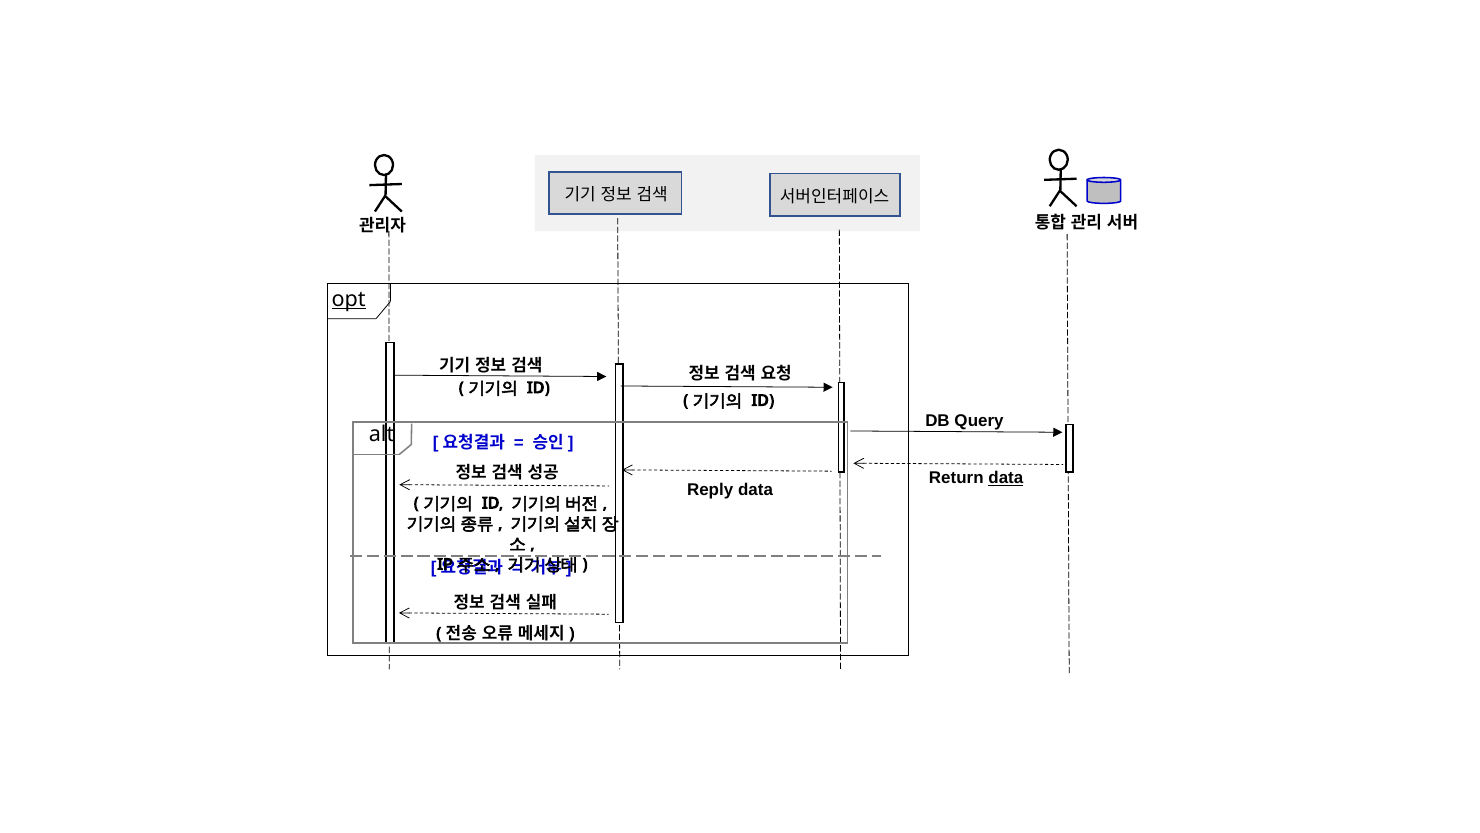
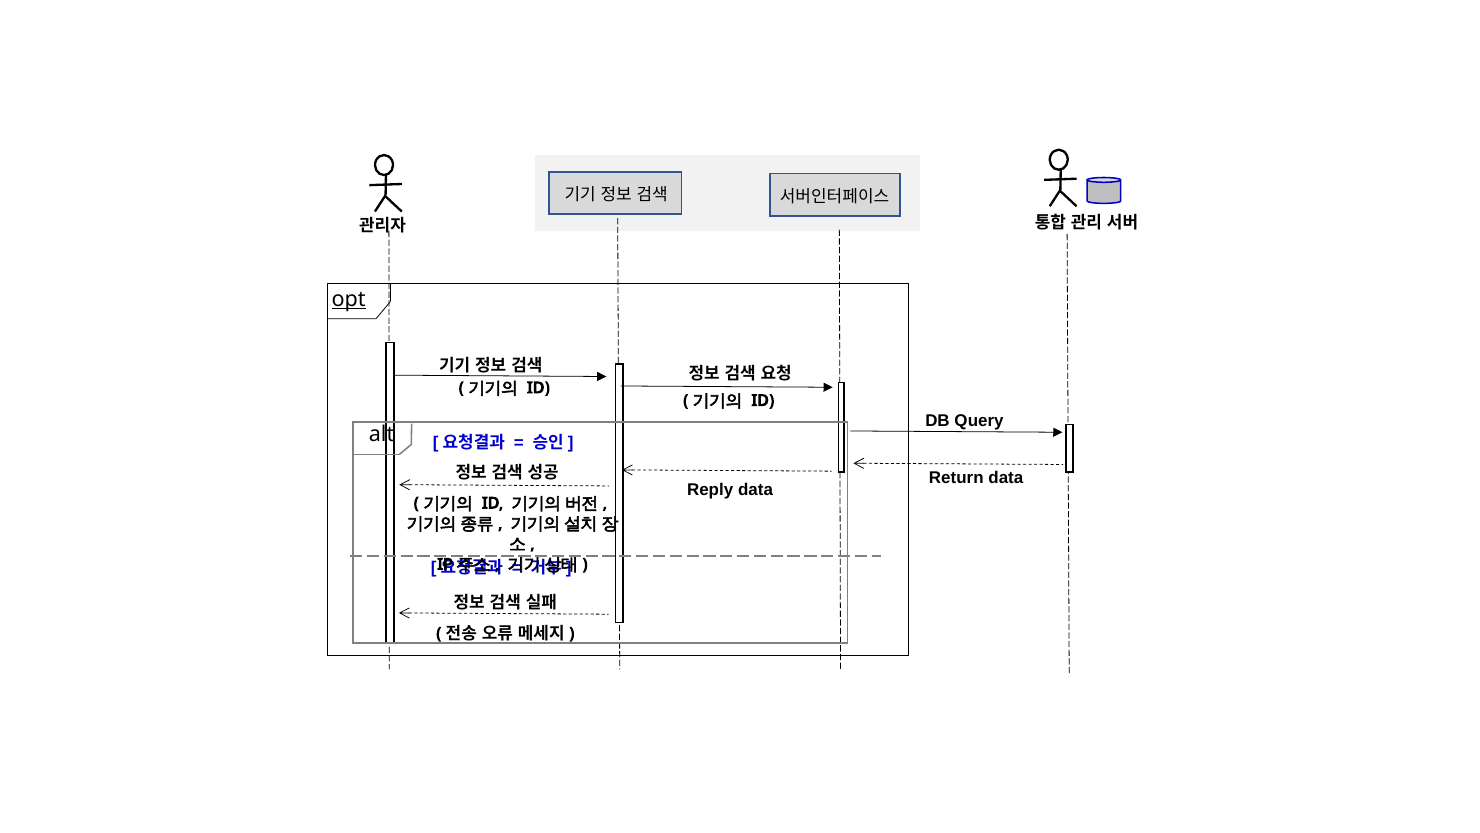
data underline: present -> none (1006, 478)
